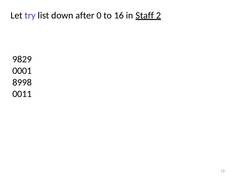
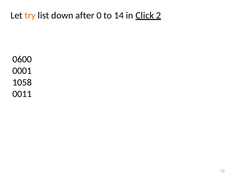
try colour: purple -> orange (30, 15)
16: 16 -> 14 (119, 15)
Staff: Staff -> Click (145, 15)
9829: 9829 -> 0600 (22, 59)
8998: 8998 -> 1058 (22, 82)
